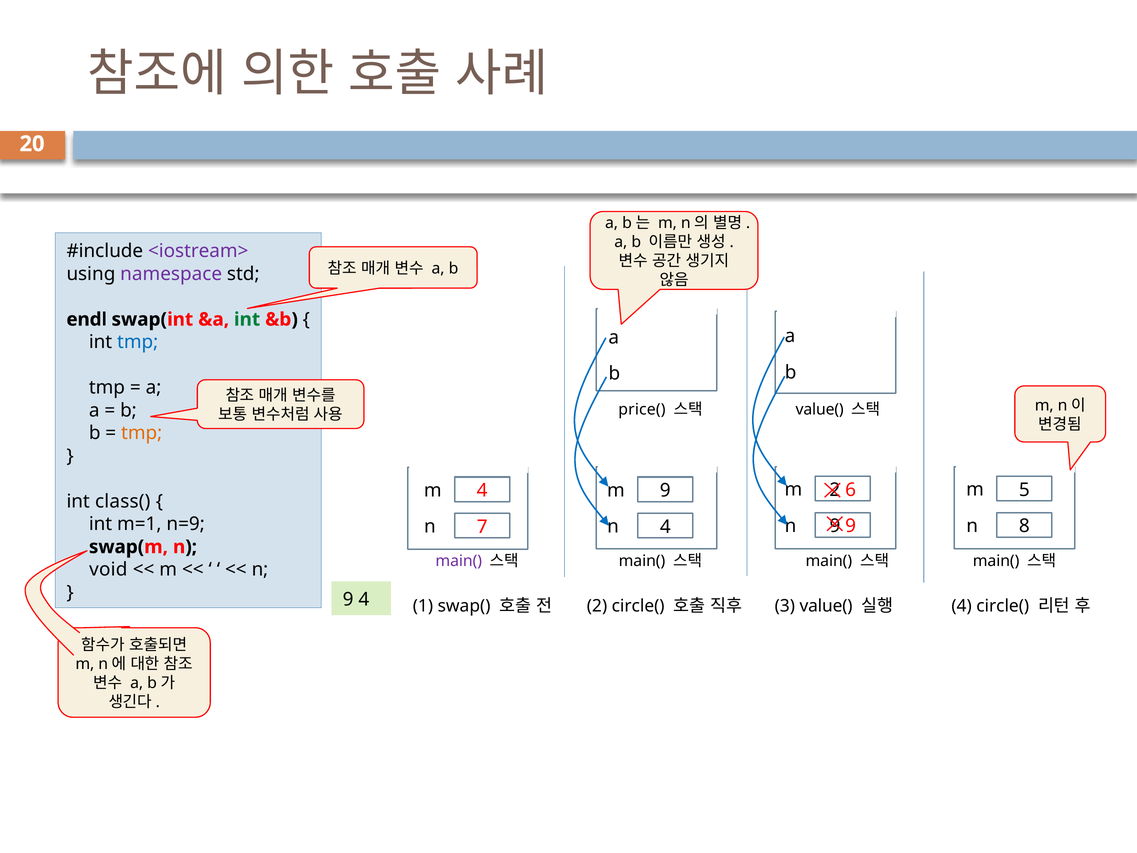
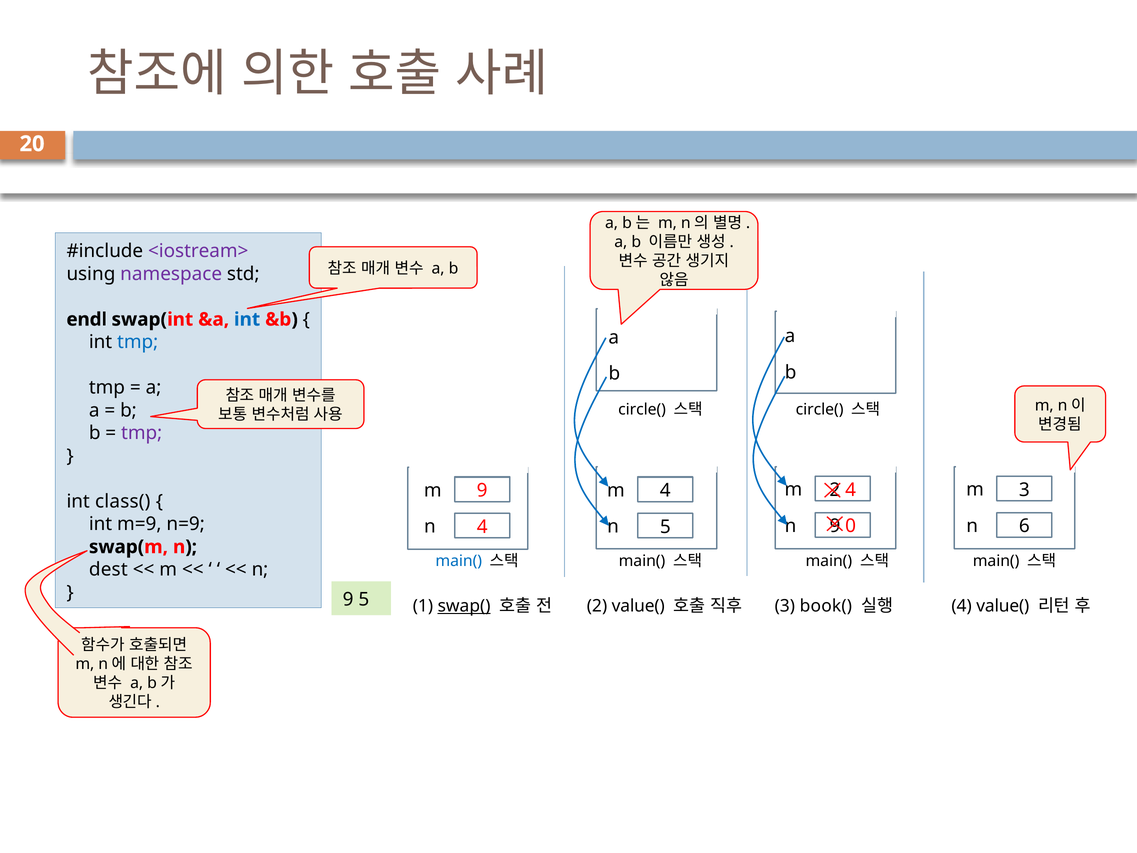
int colour: green -> blue (247, 319)
price(: price( -> circle( (642, 409)
value(: value( -> circle( (820, 409)
tmp colour: orange -> purple (142, 433)
6: 6 -> 4 (851, 490)
m 5: 5 -> 3 (1024, 490)
m 4: 4 -> 9 (482, 490)
m 9: 9 -> 4 (665, 490)
m=1: m=1 -> m=9 (139, 524)
9: 9 -> 0 (851, 526)
8: 8 -> 6 (1024, 526)
n 7: 7 -> 4 (482, 527)
n 4: 4 -> 5 (665, 527)
main( colour: purple -> blue (459, 561)
void: void -> dest (108, 569)
9 4: 4 -> 5 (364, 599)
2 circle(: circle( -> value( (638, 606)
swap( underline: none -> present (464, 606)
3 value(: value( -> book( (826, 606)
4 circle(: circle( -> value( (1003, 606)
